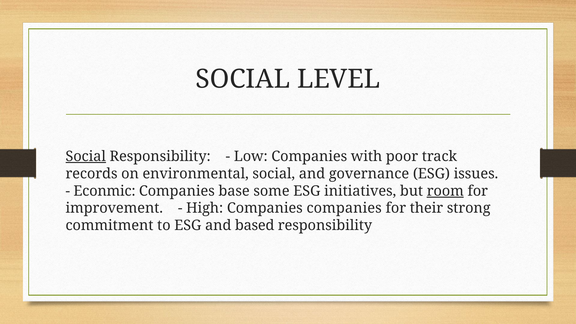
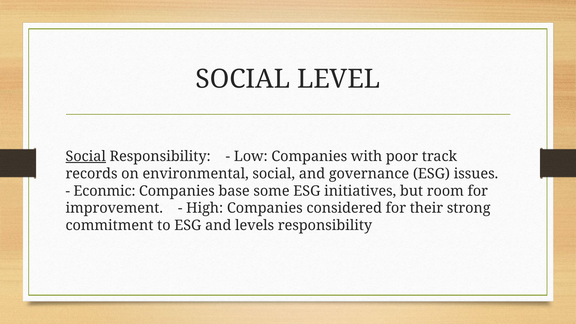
room underline: present -> none (445, 191)
Companies companies: companies -> considered (344, 208)
based: based -> levels (255, 225)
